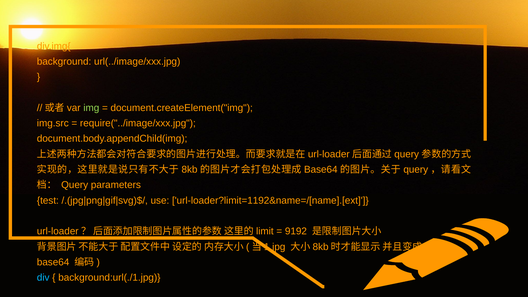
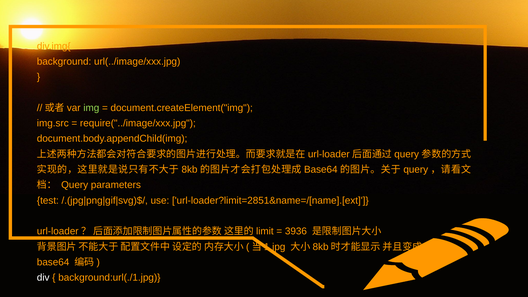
url-loader?limit=1192&name=/[name].[ext: url-loader?limit=1192&name=/[name].[ext -> url-loader?limit=2851&name=/[name].[ext (270, 200)
9192: 9192 -> 3936 (296, 231)
div colour: light blue -> white (43, 278)
